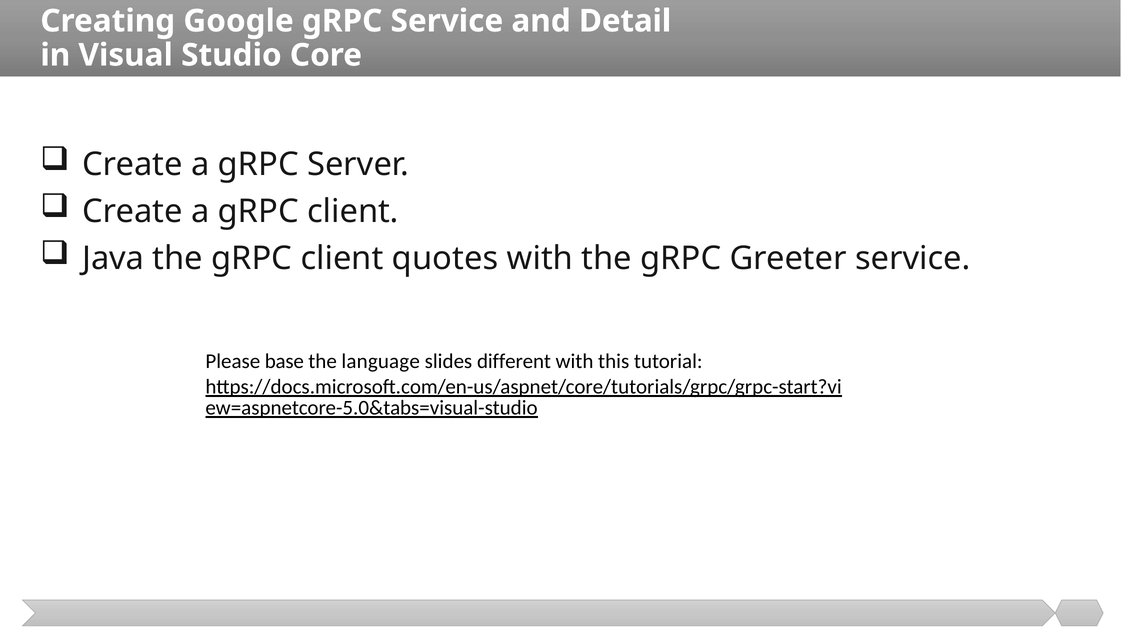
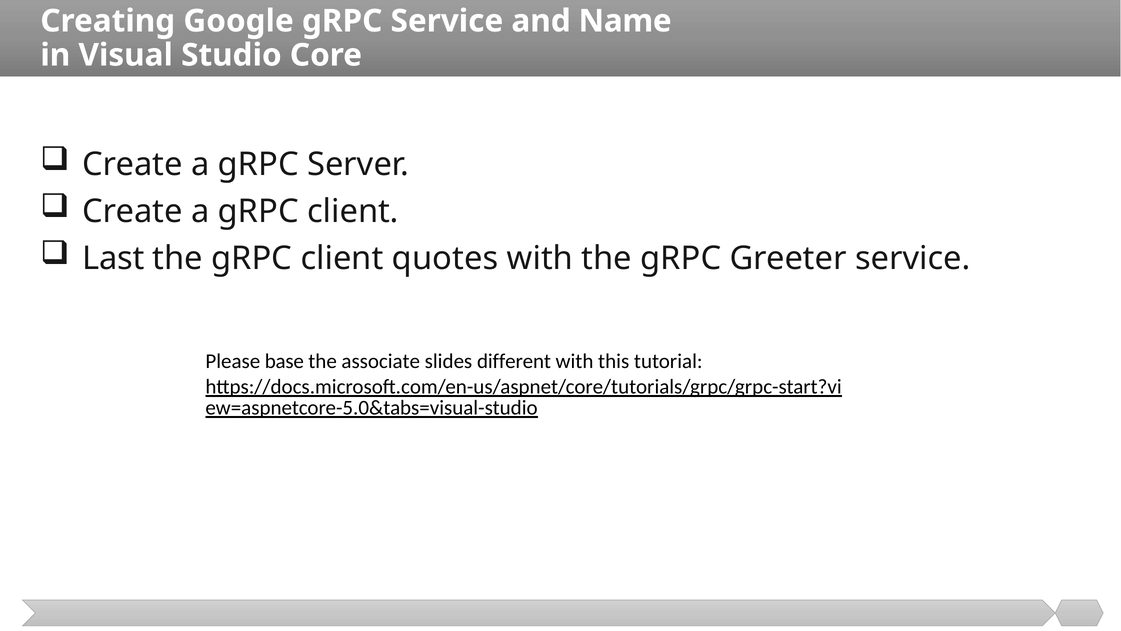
Detail: Detail -> Name (625, 21)
Java: Java -> Last (113, 258)
language: language -> associate (381, 361)
